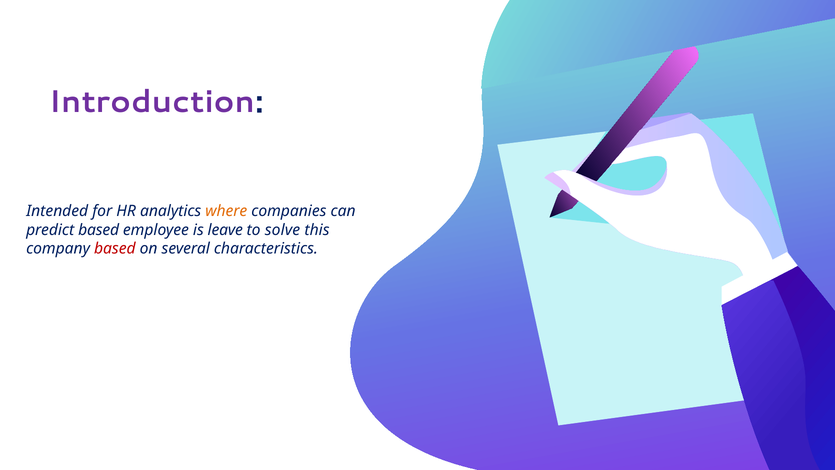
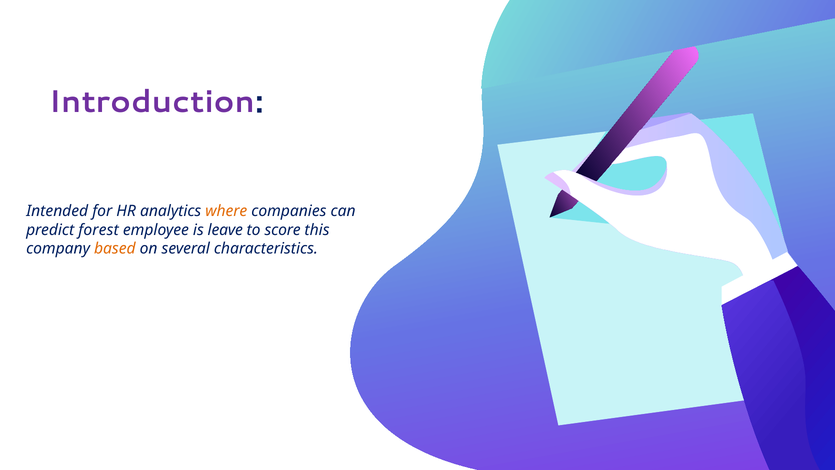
predict based: based -> forest (99, 230)
solve: solve -> score (283, 230)
based colour: red -> orange (115, 249)
